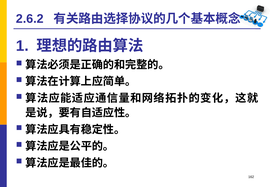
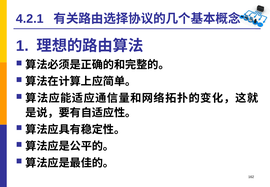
2.6.2: 2.6.2 -> 4.2.1 (30, 19)
